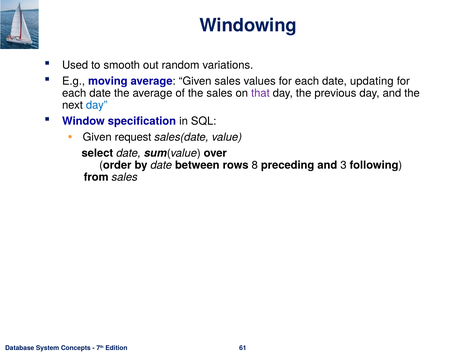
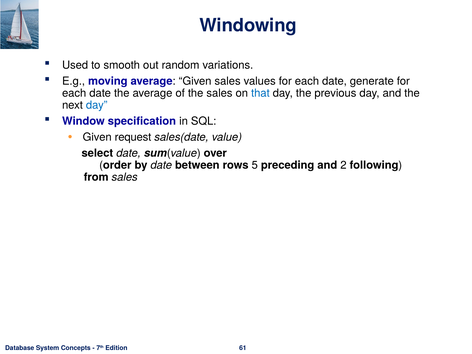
updating: updating -> generate (372, 81)
that colour: purple -> blue (260, 93)
8: 8 -> 5 (255, 165)
3: 3 -> 2 (344, 165)
